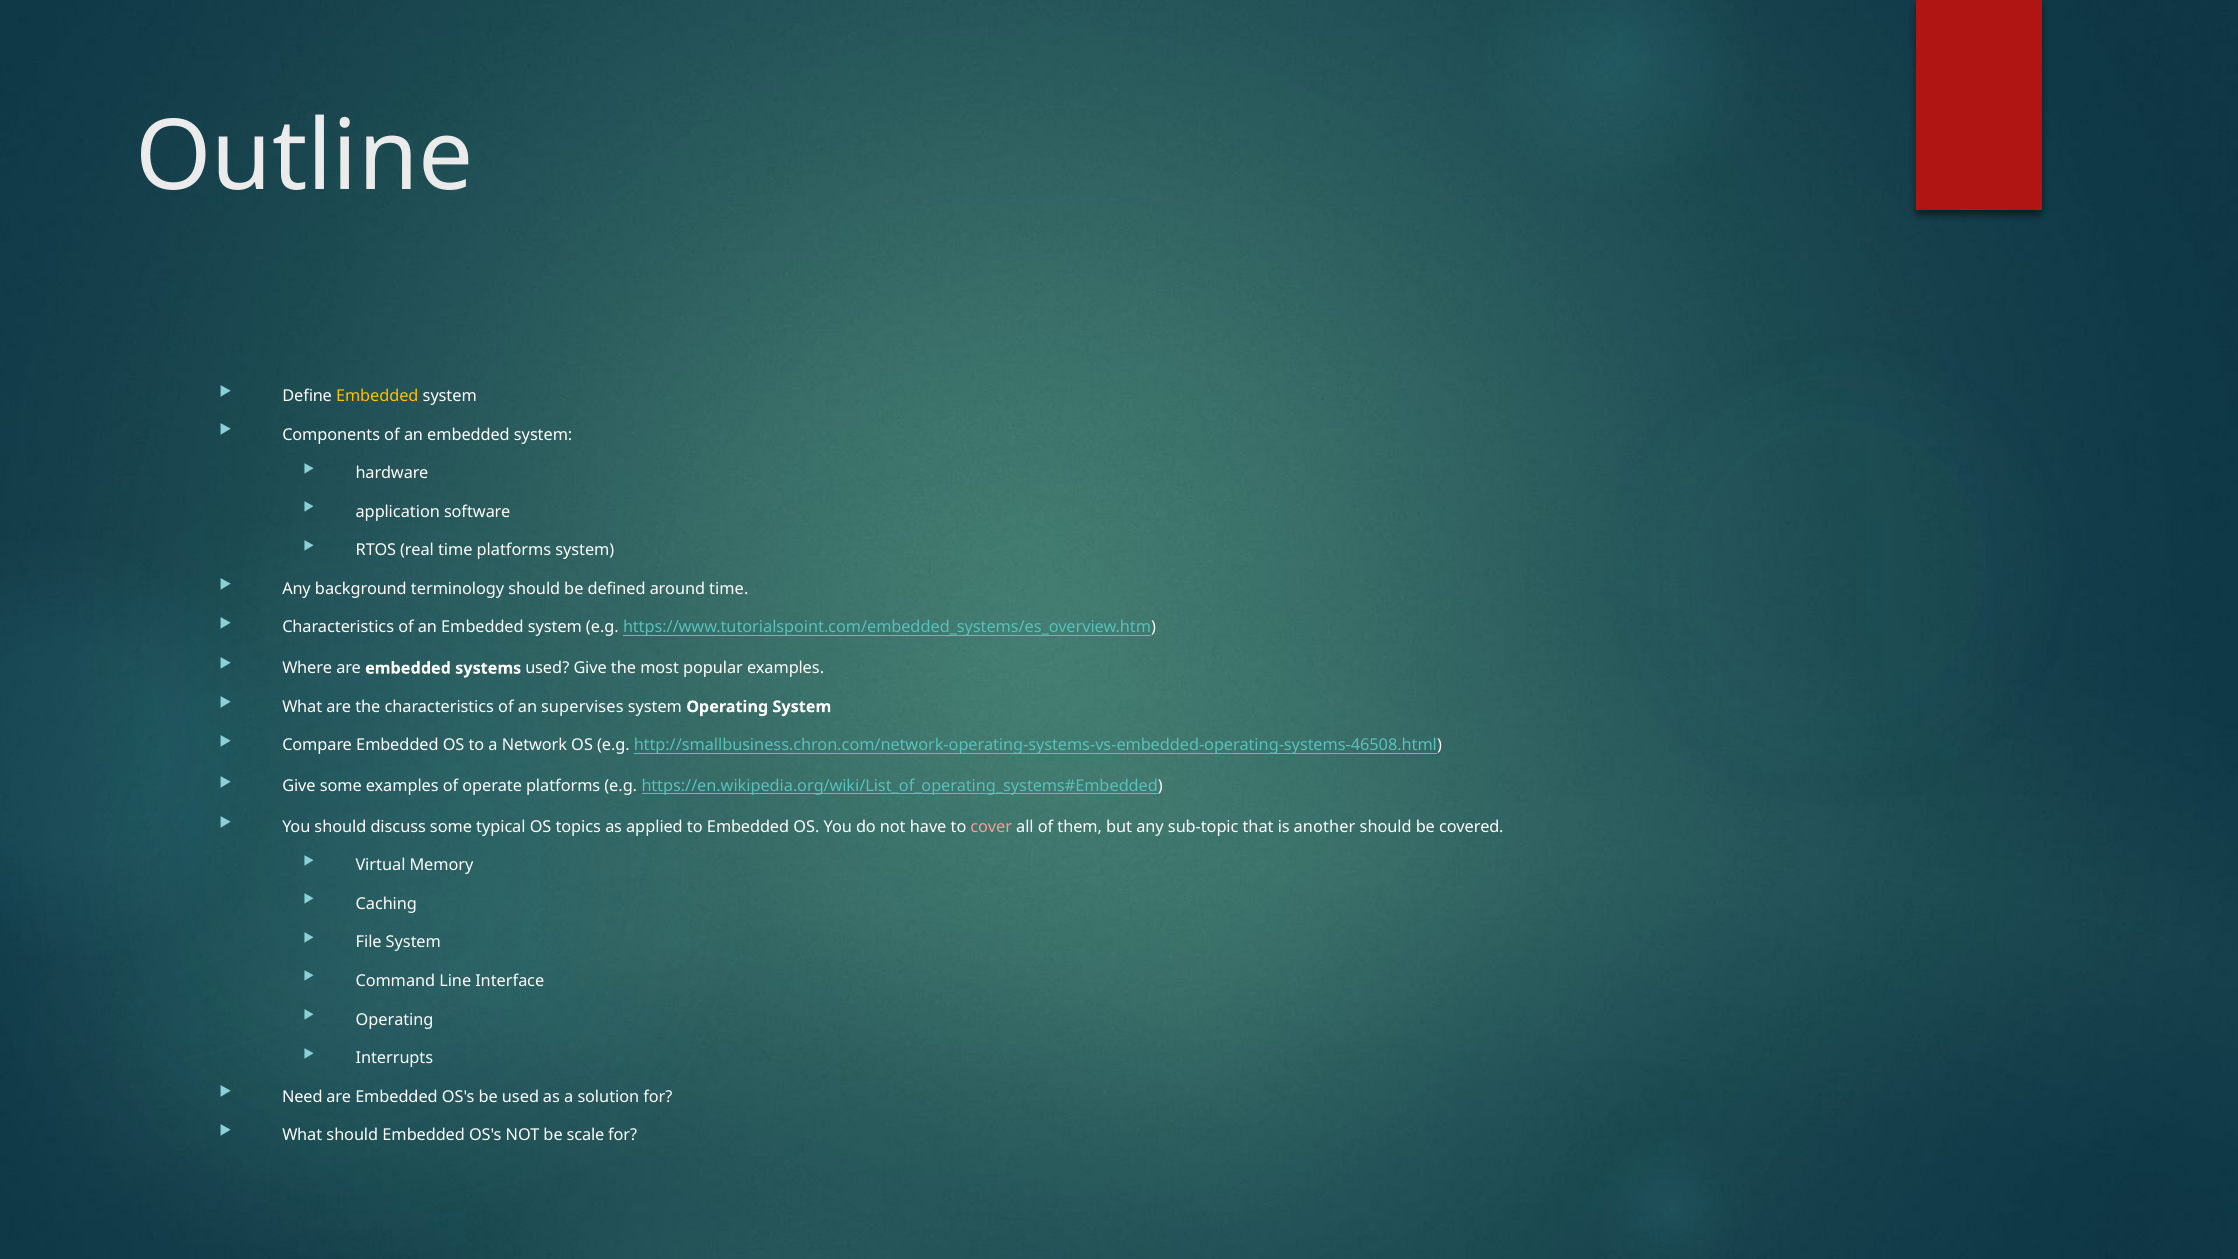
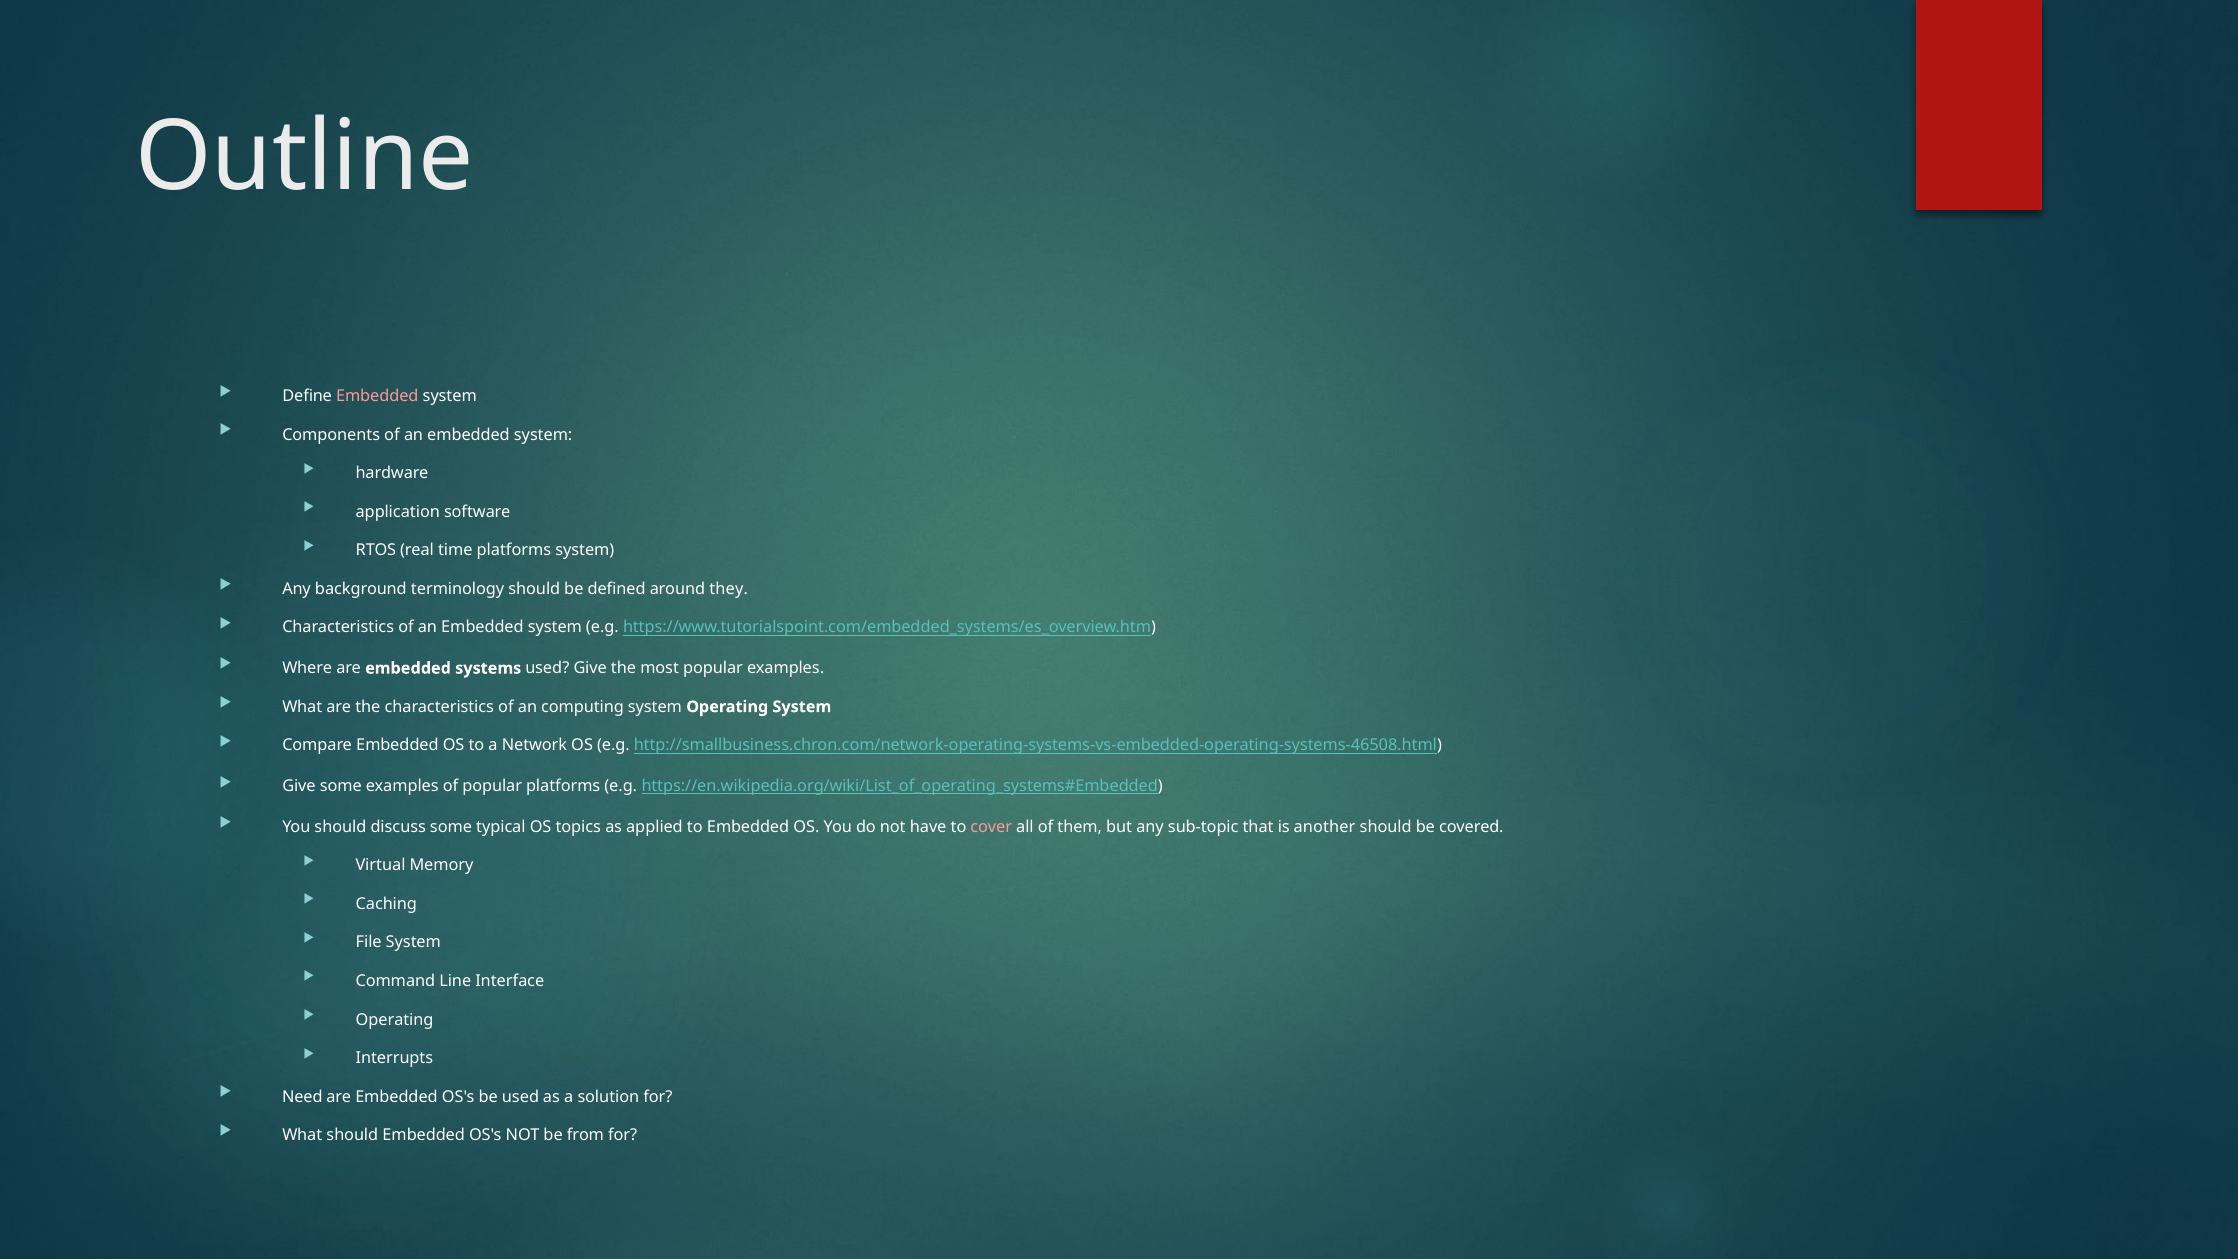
Embedded colour: yellow -> pink (377, 396)
around time: time -> they (729, 589)
supervises: supervises -> computing (582, 707)
of operate: operate -> popular (492, 786)
scale: scale -> from (585, 1135)
